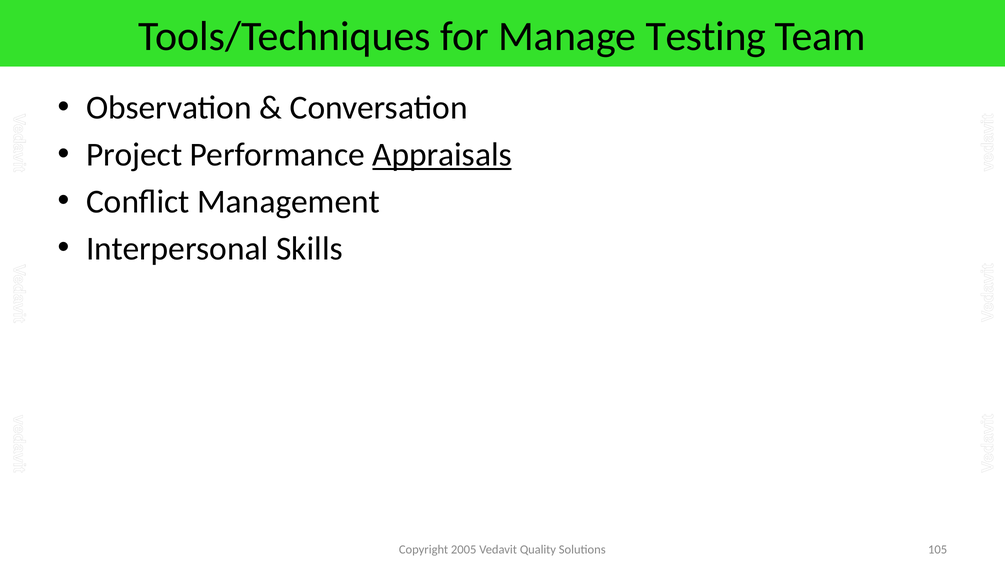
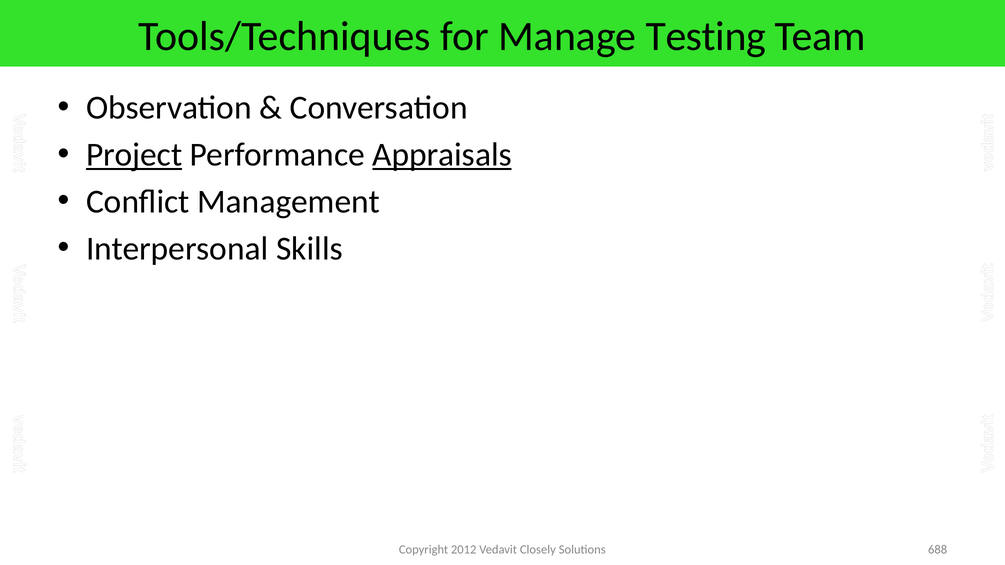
Project underline: none -> present (134, 155)
2005: 2005 -> 2012 (464, 550)
Quality: Quality -> Closely (538, 550)
105: 105 -> 688 (938, 550)
